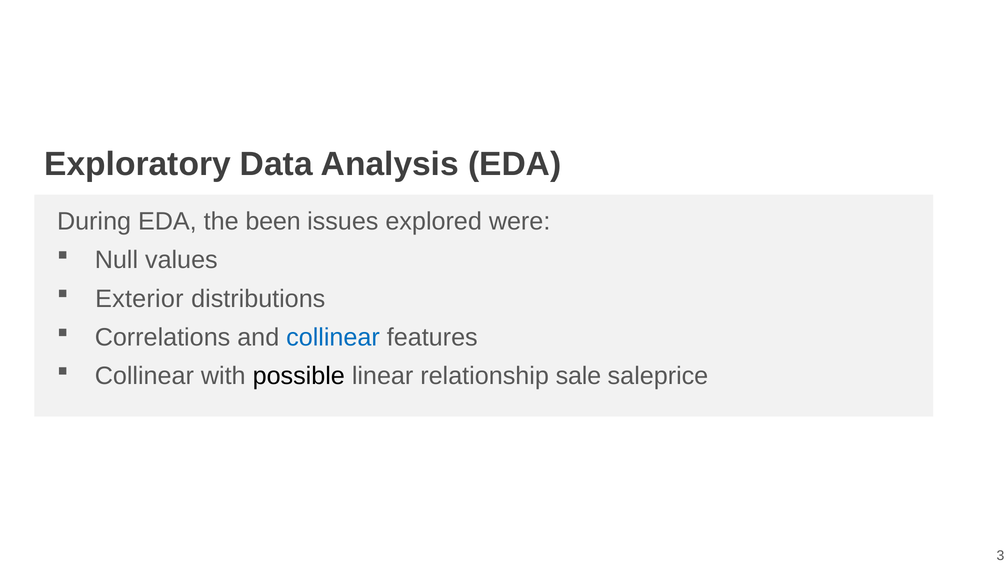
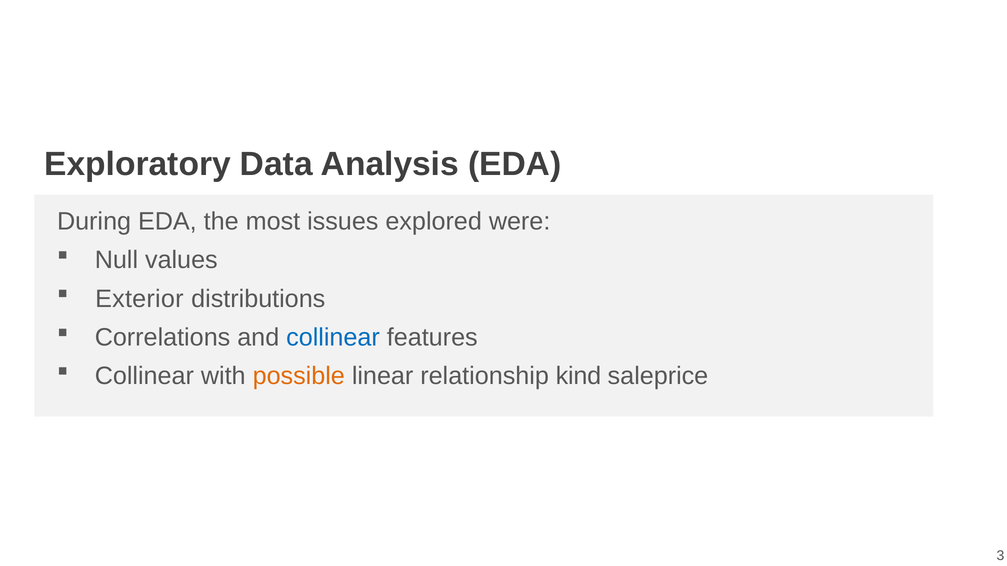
been: been -> most (273, 222)
possible colour: black -> orange (299, 376)
sale: sale -> kind (578, 376)
